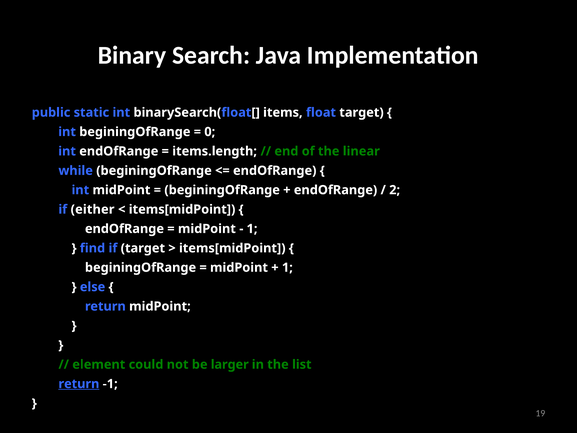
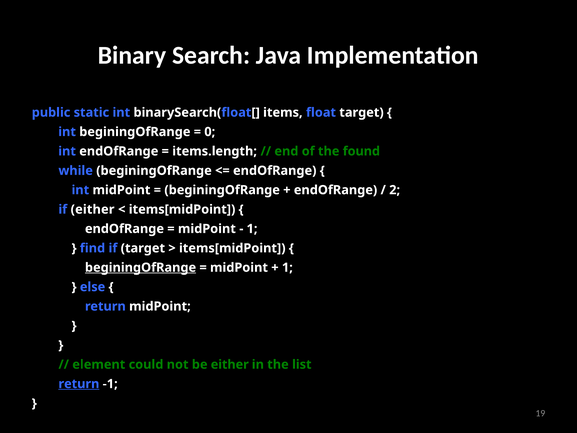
linear: linear -> found (361, 151)
beginingOfRange underline: none -> present (141, 267)
be larger: larger -> either (230, 364)
